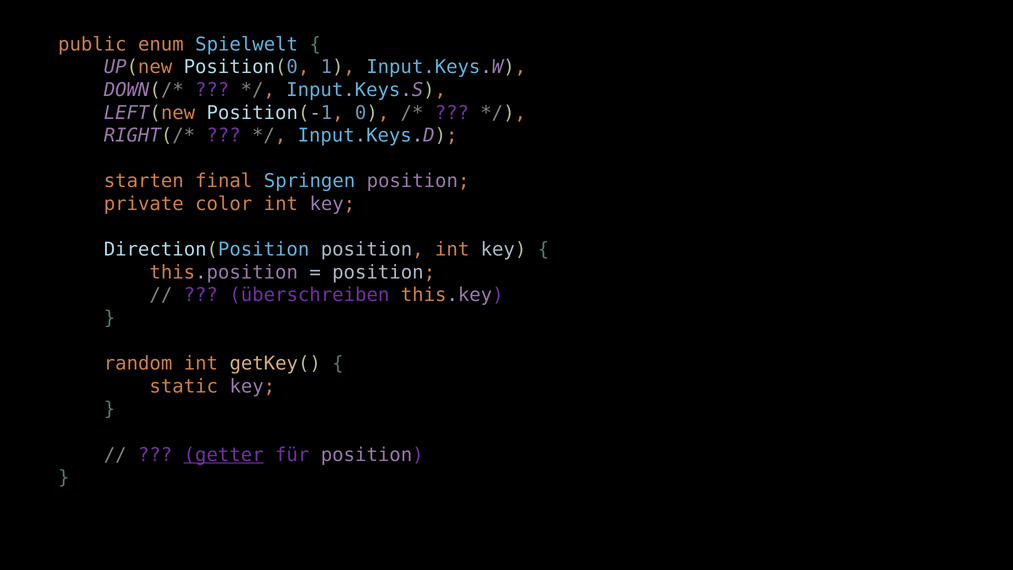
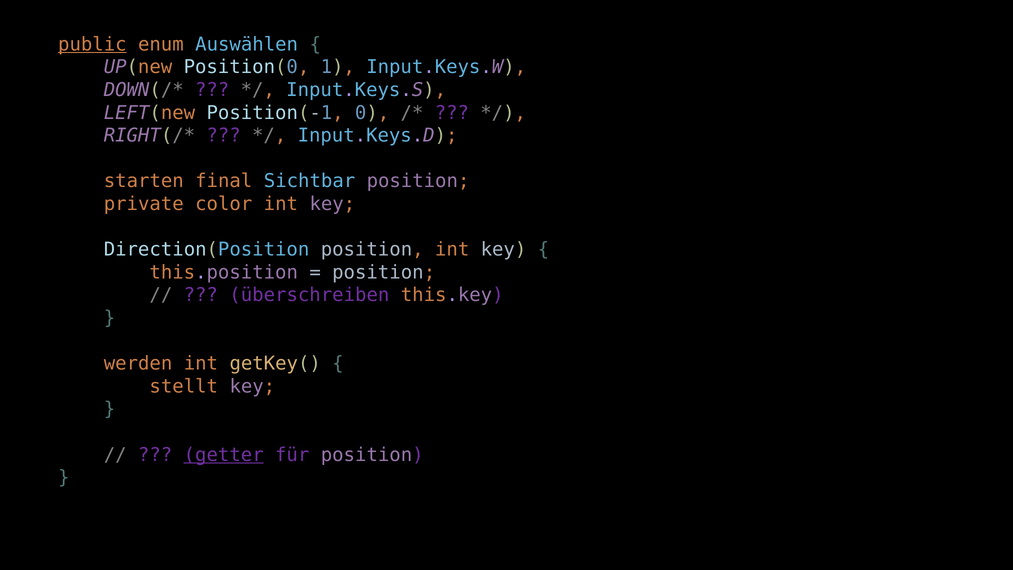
public underline: none -> present (92, 44)
Spielwelt: Spielwelt -> Auswählen (247, 44)
Springen: Springen -> Sichtbar (310, 181)
random: random -> werden (138, 363)
static: static -> stellt (184, 386)
